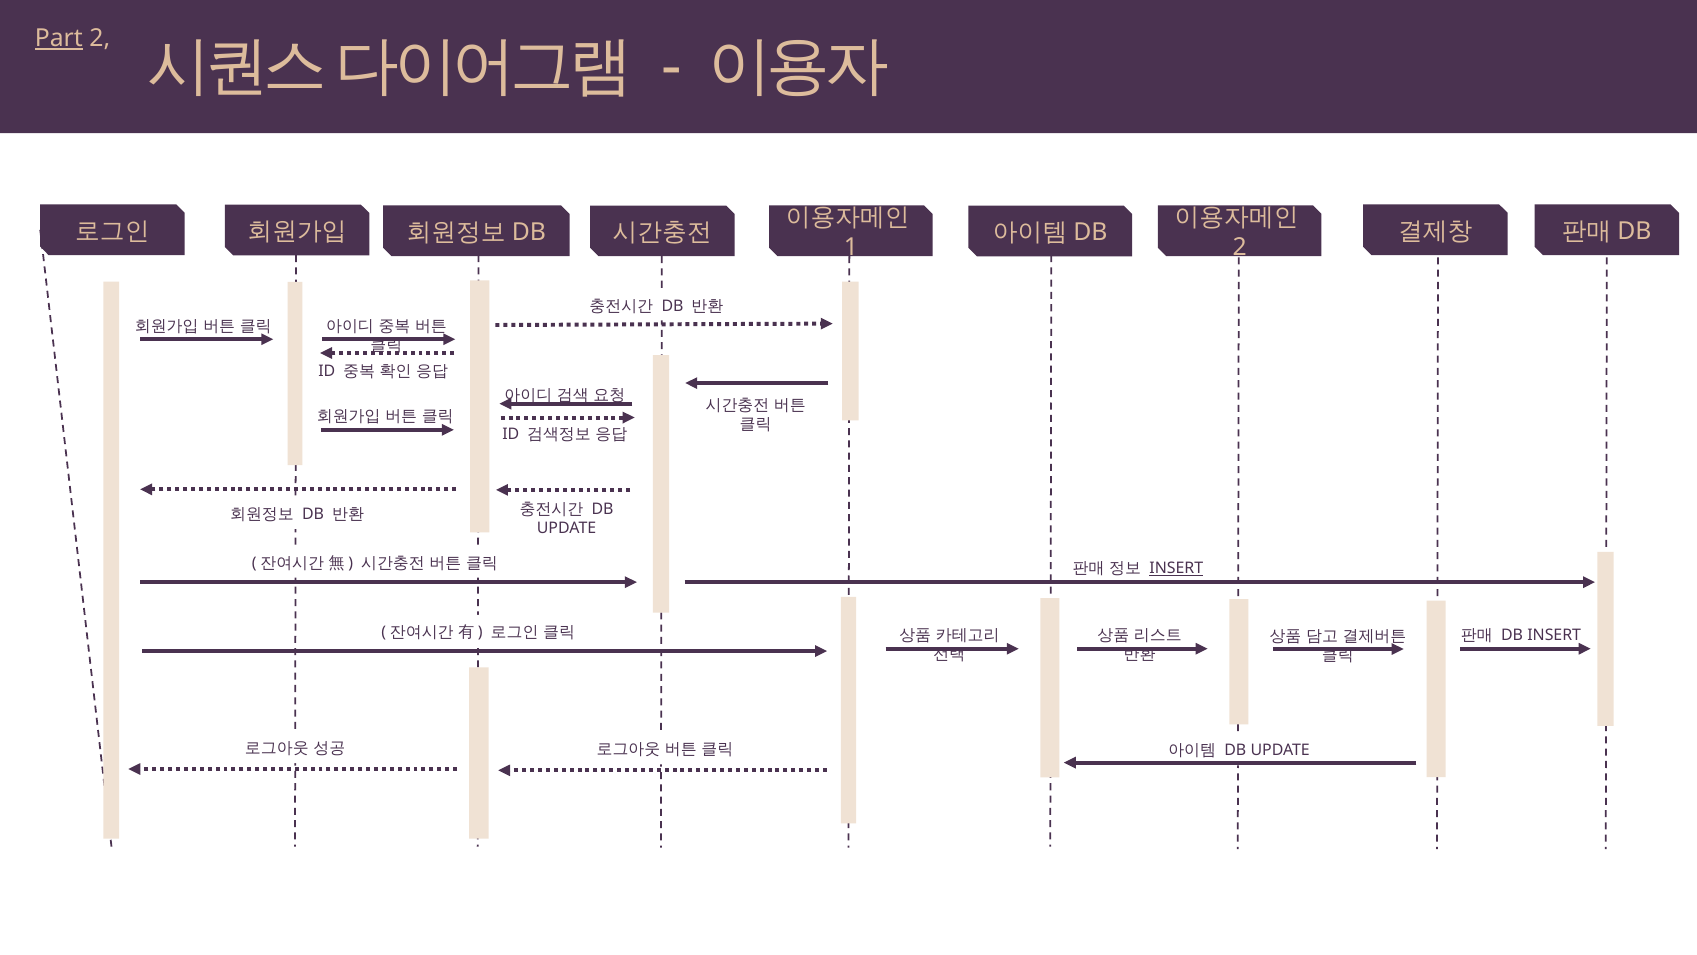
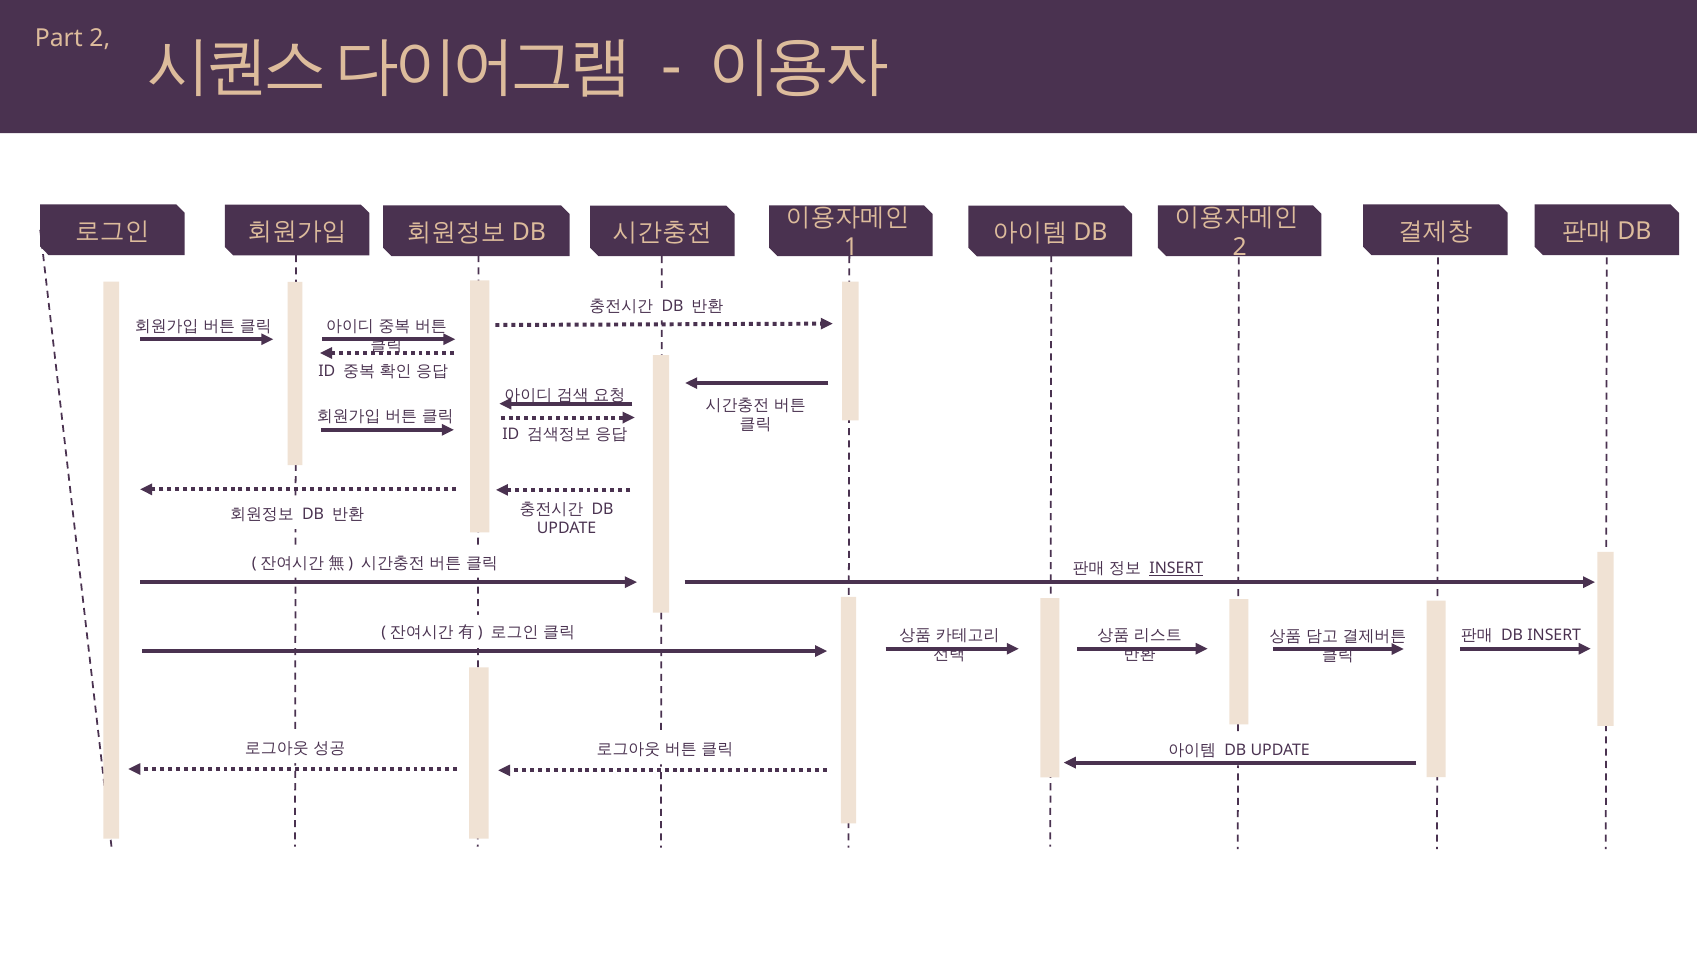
Part underline: present -> none (59, 38)
